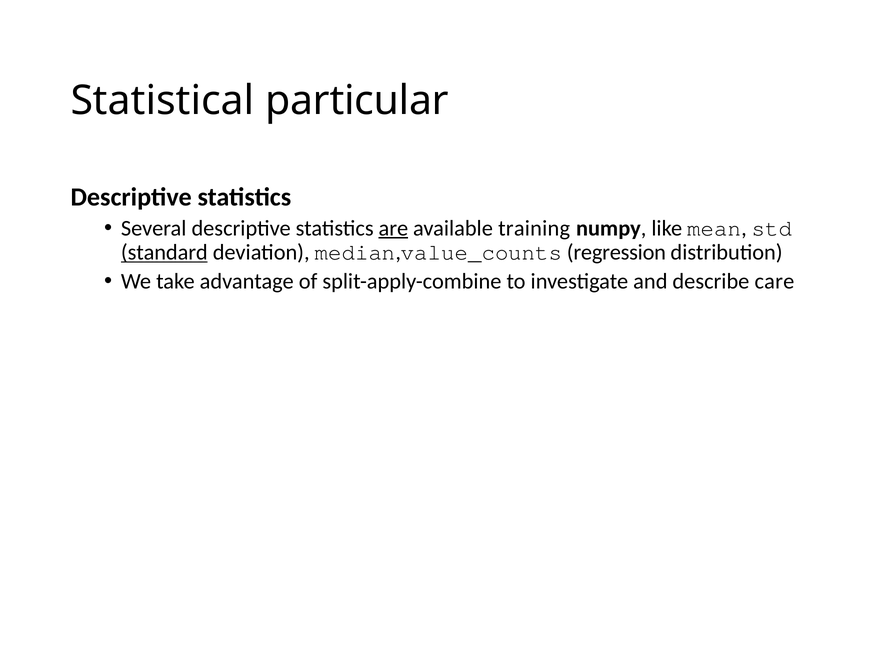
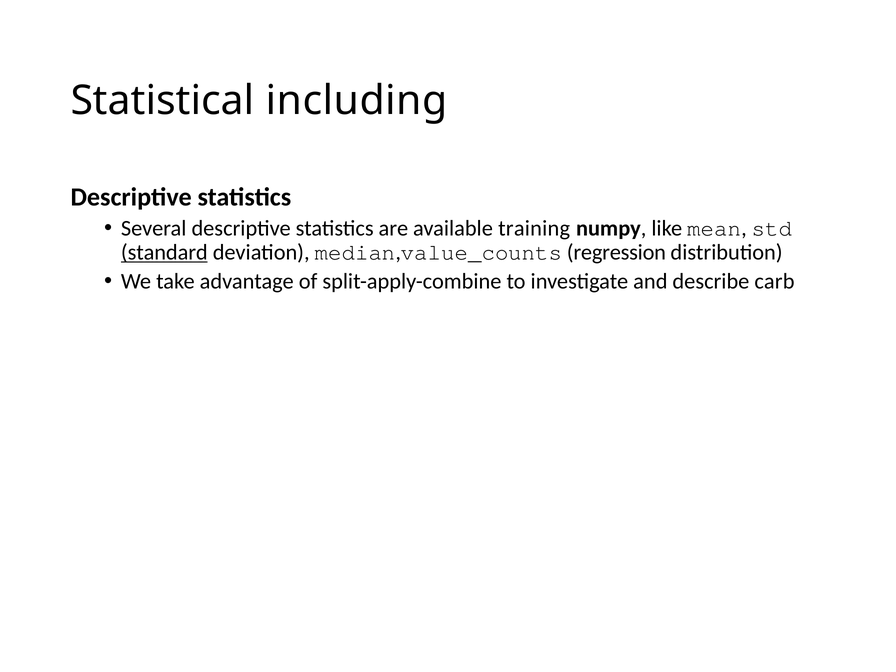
particular: particular -> including (357, 100)
are underline: present -> none (393, 228)
care: care -> carb (774, 281)
